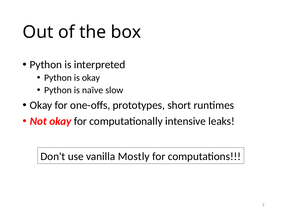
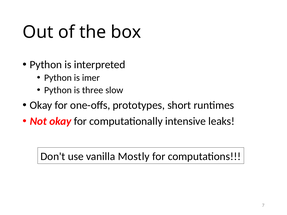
is okay: okay -> imer (91, 78)
naïve: naïve -> three (93, 90)
